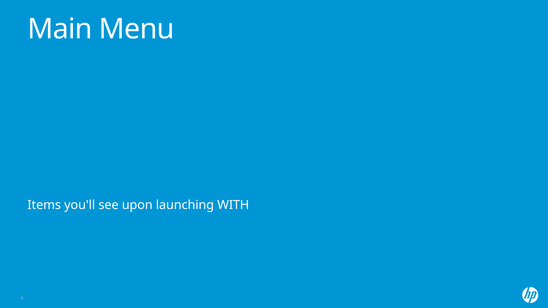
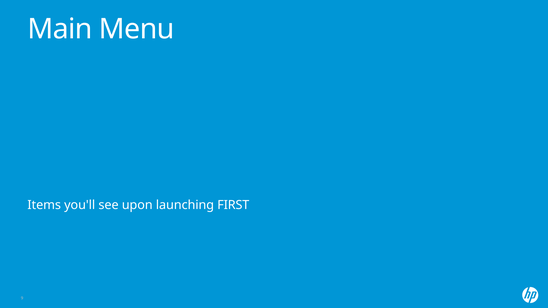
WITH: WITH -> FIRST (233, 205)
